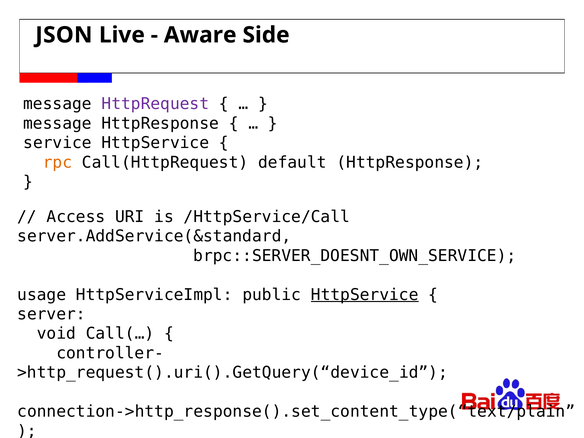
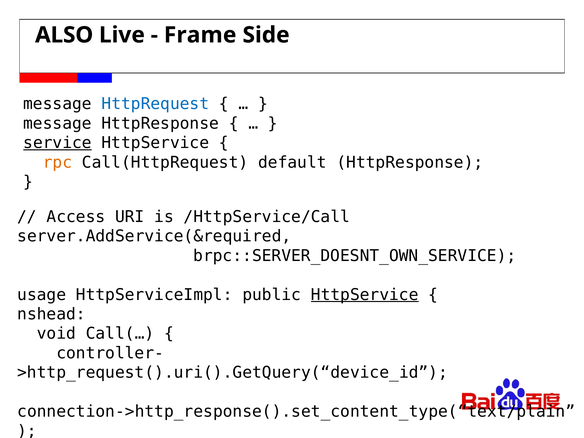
JSON: JSON -> ALSO (64, 35)
Aware: Aware -> Frame (200, 35)
HttpRequest colour: purple -> blue (155, 104)
service underline: none -> present (57, 143)
server.AddService(&standard: server.AddService(&standard -> server.AddService(&required (154, 236)
server: server -> nshead (51, 314)
